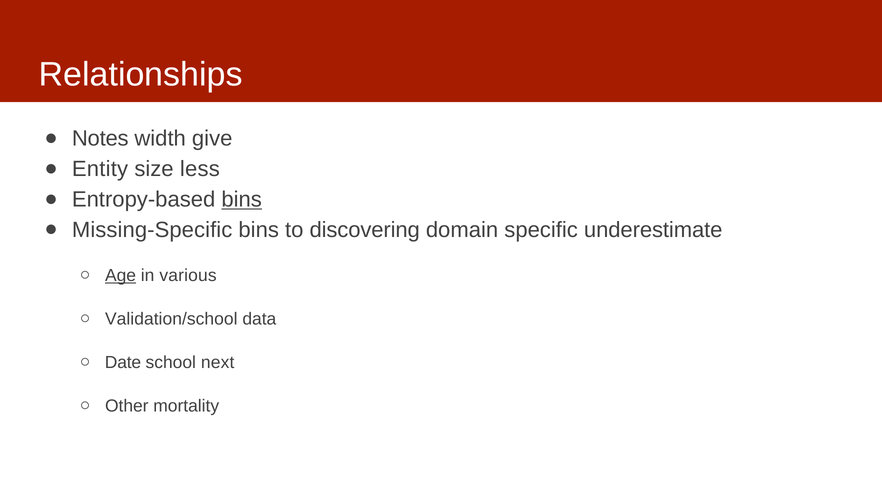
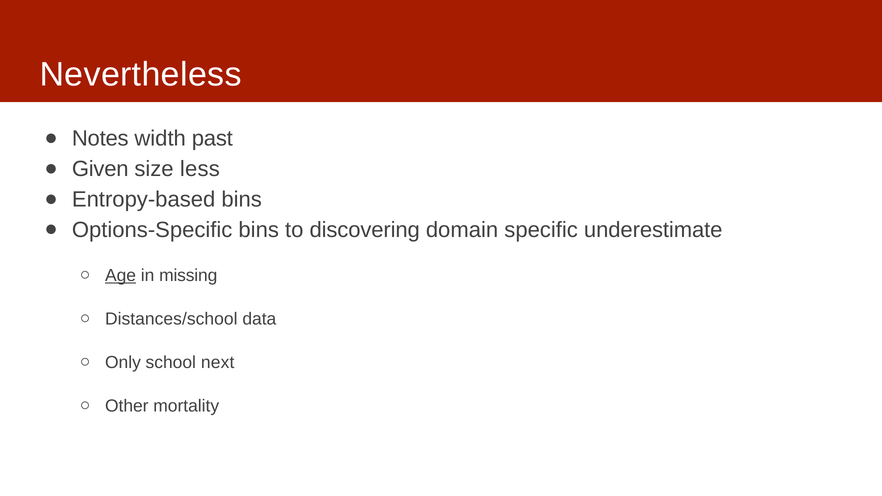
Relationships: Relationships -> Nevertheless (141, 75)
give: give -> past (212, 139)
Entity: Entity -> Given (100, 169)
bins underline: present -> none (242, 200)
Missing-Specific: Missing-Specific -> Options-Specific (152, 230)
various: various -> missing (188, 276)
Validation/school: Validation/school -> Distances/school (171, 319)
Date: Date -> Only (123, 362)
